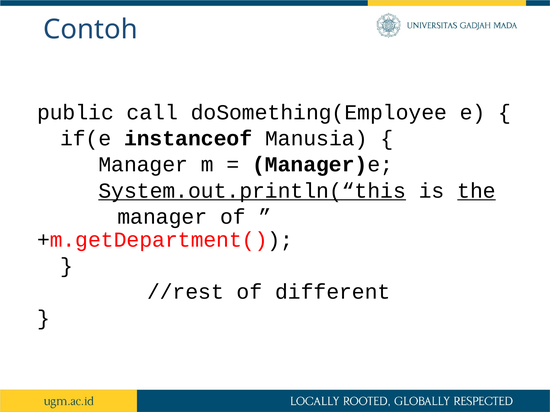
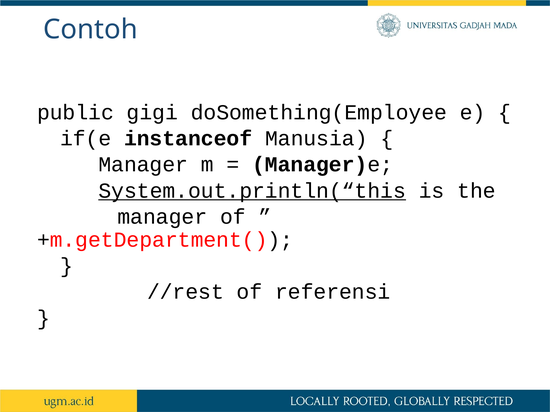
call: call -> gigi (152, 113)
the underline: present -> none (476, 191)
different: different -> referensi (333, 292)
